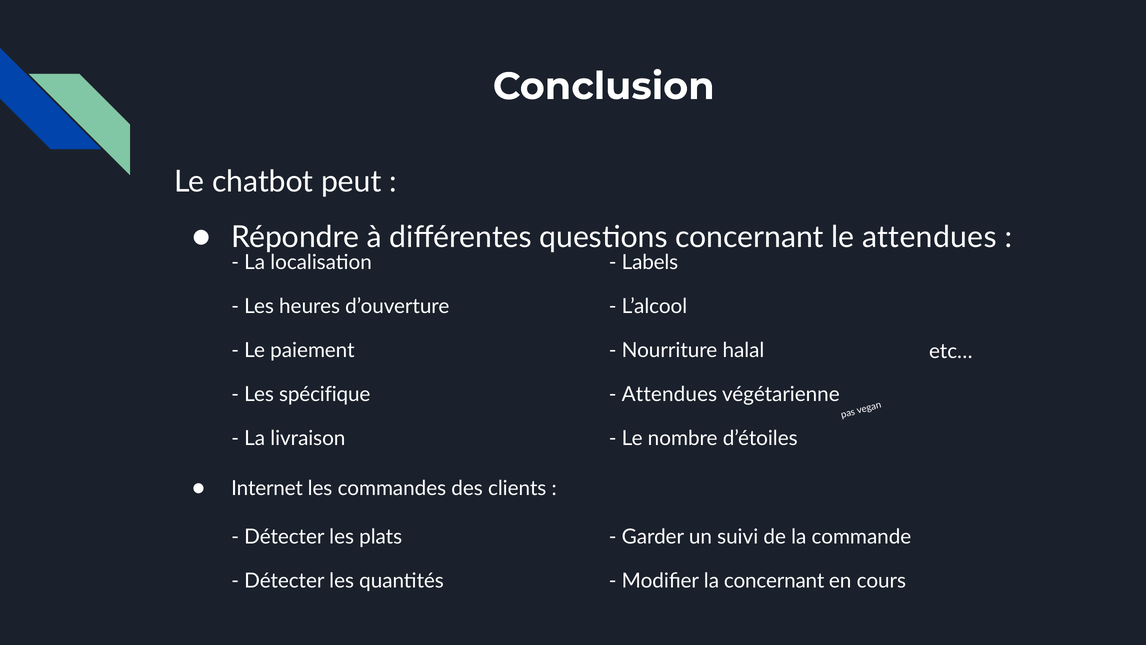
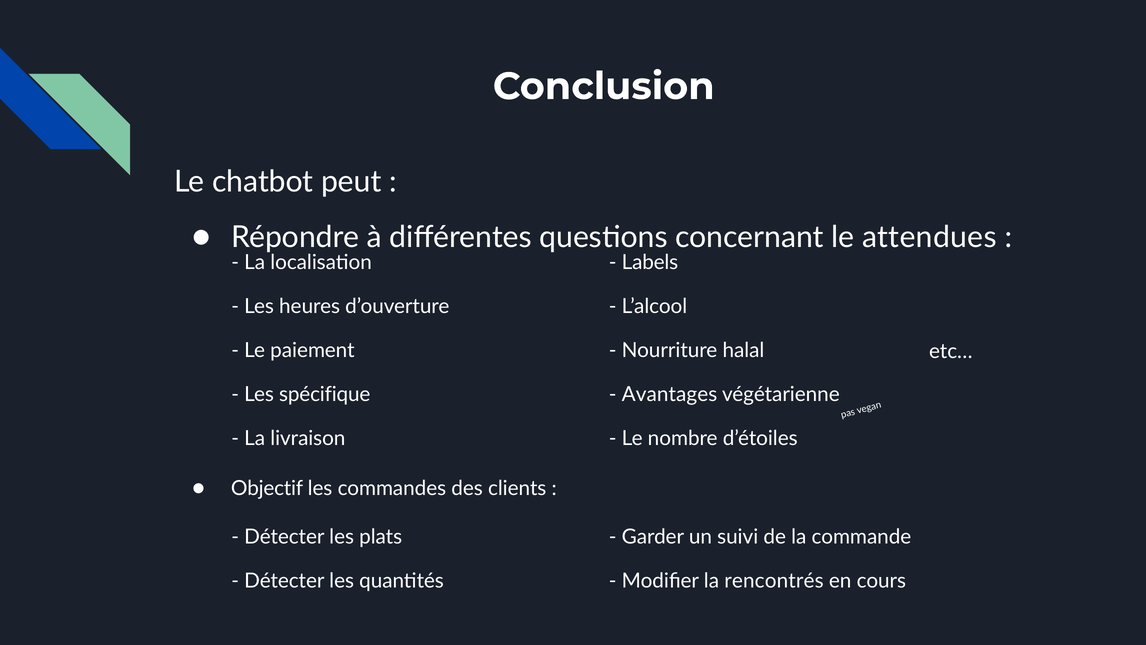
Attendues: Attendues -> Avantages (669, 394)
Internet: Internet -> Objectif (267, 488)
la concernant: concernant -> rencontrés (774, 580)
